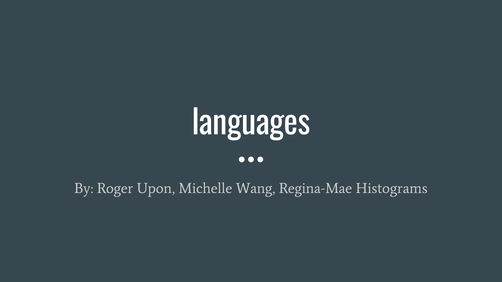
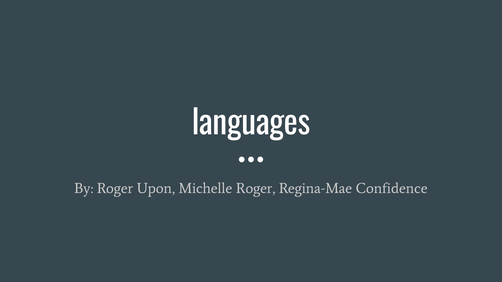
Michelle Wang: Wang -> Roger (256, 188)
Histograms: Histograms -> Confidence (392, 188)
